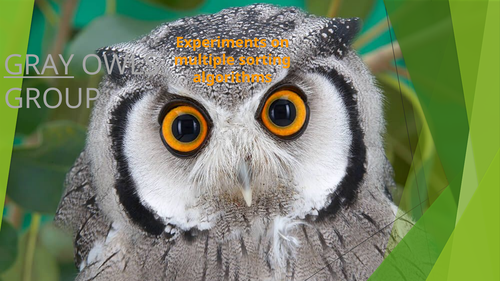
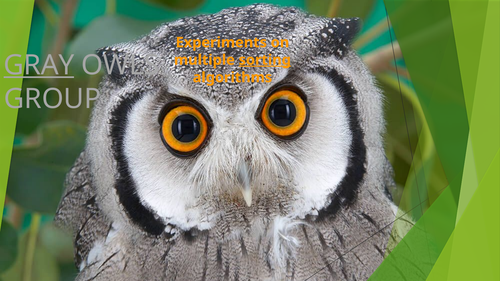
sorting underline: none -> present (265, 60)
